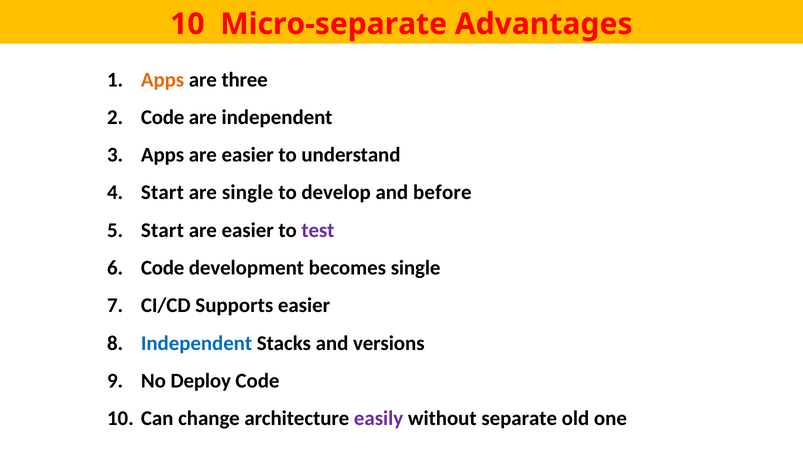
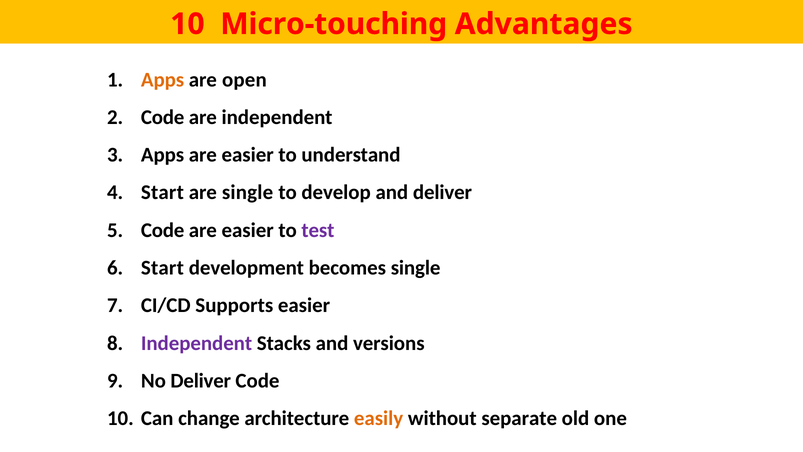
Micro-separate: Micro-separate -> Micro-touching (334, 24)
three: three -> open (244, 80)
and before: before -> deliver (442, 192)
Start: Start -> Code (163, 230)
Code: Code -> Start (162, 268)
Independent colour: blue -> purple (197, 343)
No Deploy: Deploy -> Deliver (201, 381)
easily colour: purple -> orange (379, 418)
